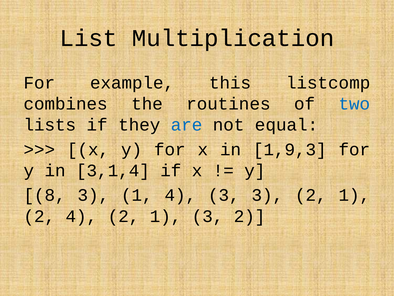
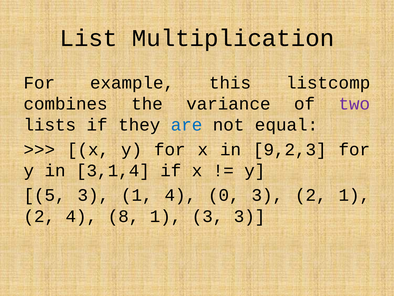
routines: routines -> variance (228, 104)
two colour: blue -> purple (354, 104)
1,9,3: 1,9,3 -> 9,2,3 (290, 149)
8: 8 -> 5 (45, 195)
4 3: 3 -> 0 (224, 195)
4 2: 2 -> 8 (124, 216)
1 3 2: 2 -> 3 (250, 216)
